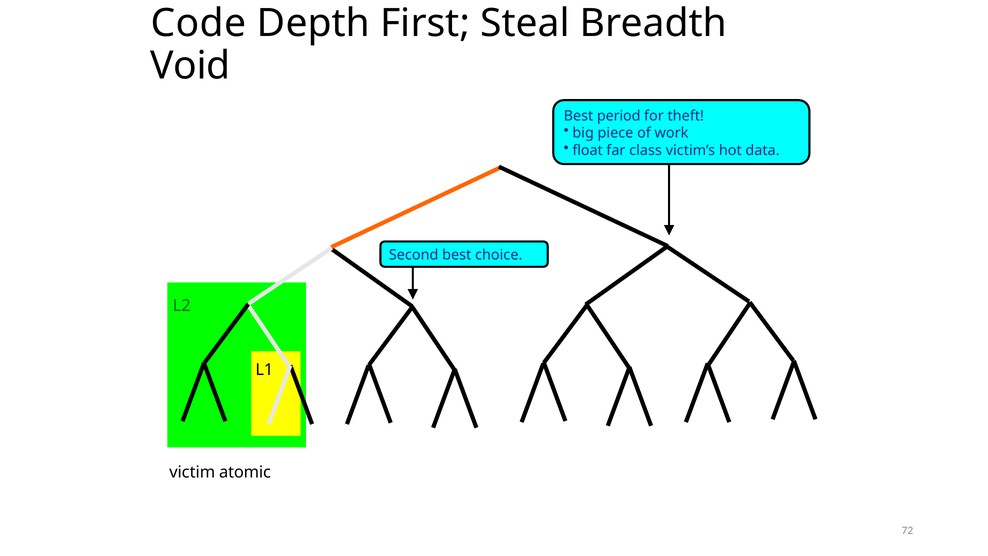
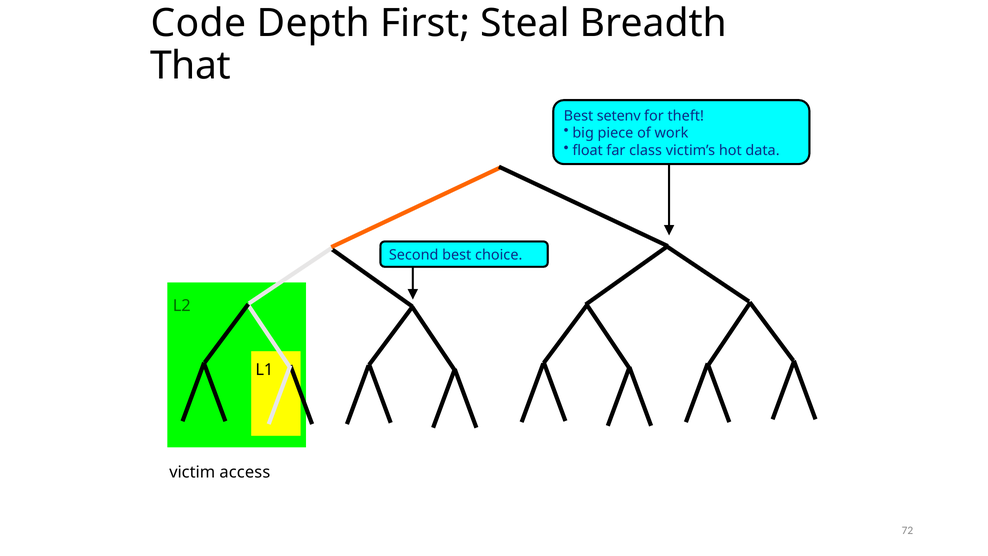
Void: Void -> That (190, 66)
period: period -> setenv (619, 116)
atomic: atomic -> access (245, 472)
